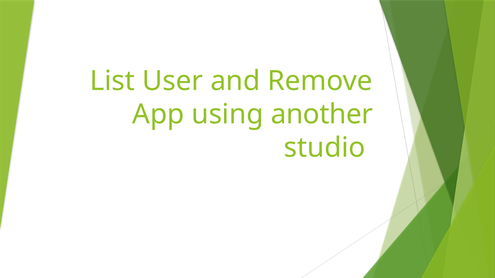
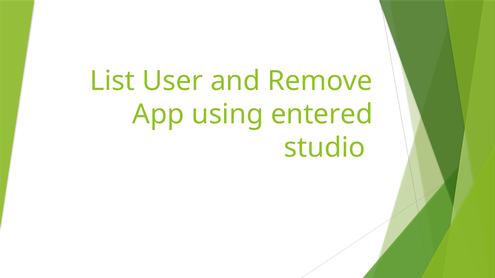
another: another -> entered (322, 114)
